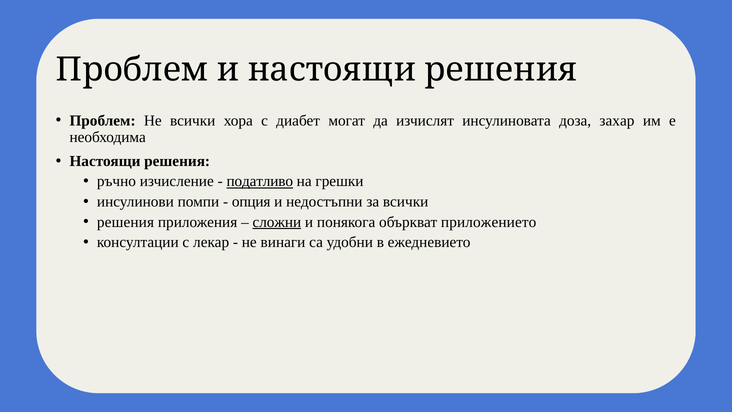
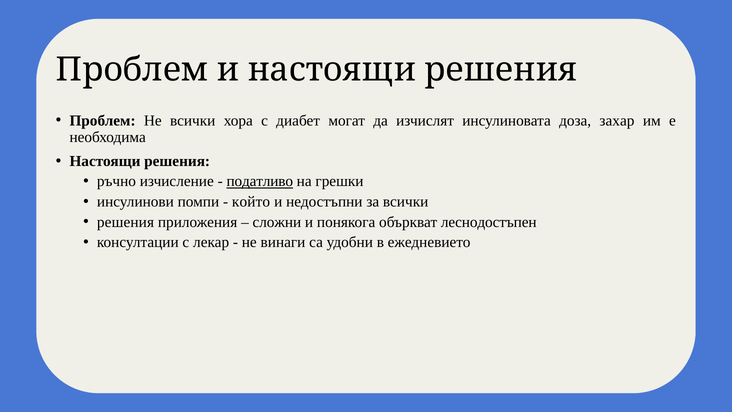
опция: опция -> който (251, 202)
сложни underline: present -> none (277, 222)
приложението: приложението -> леснодостъпен (489, 222)
